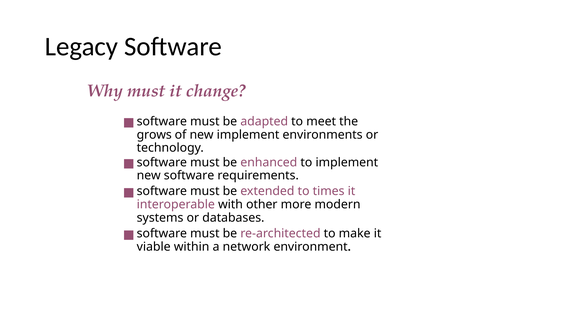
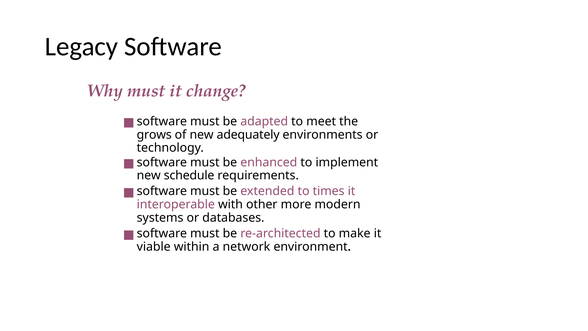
new implement: implement -> adequately (248, 135)
new software: software -> schedule (189, 175)
